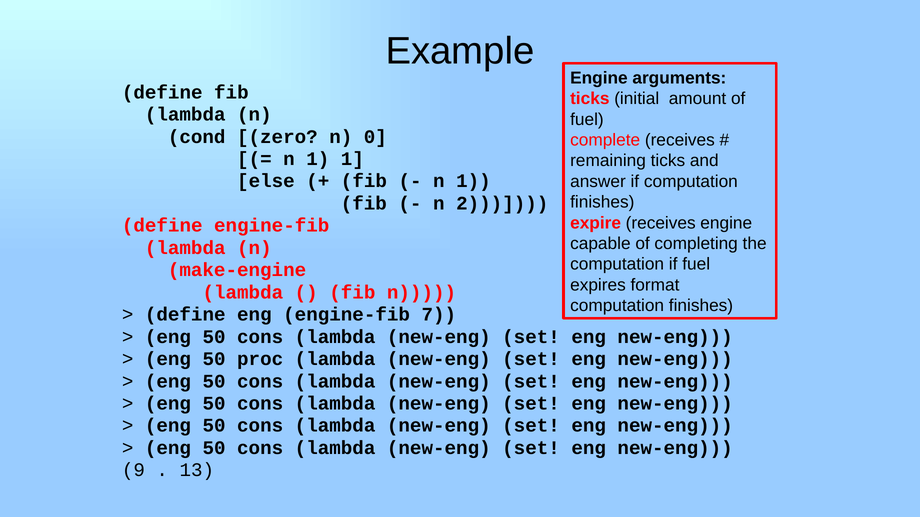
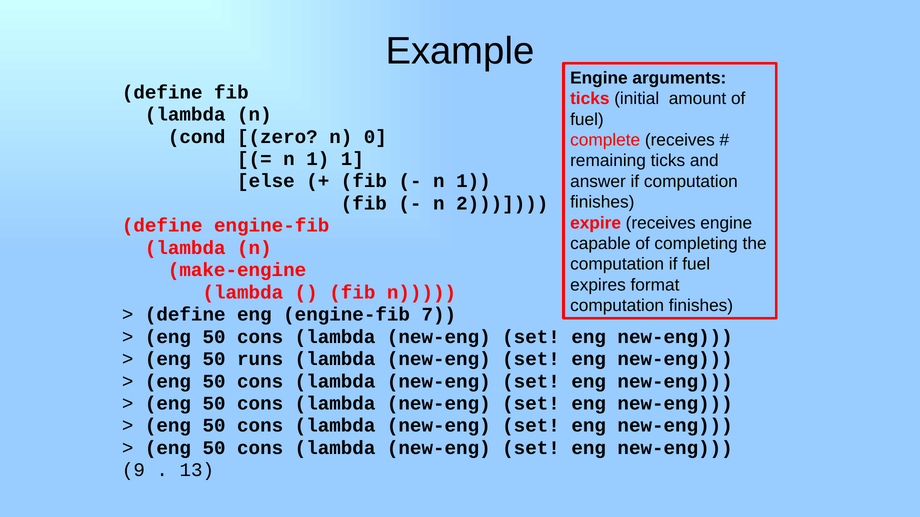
proc: proc -> runs (260, 359)
